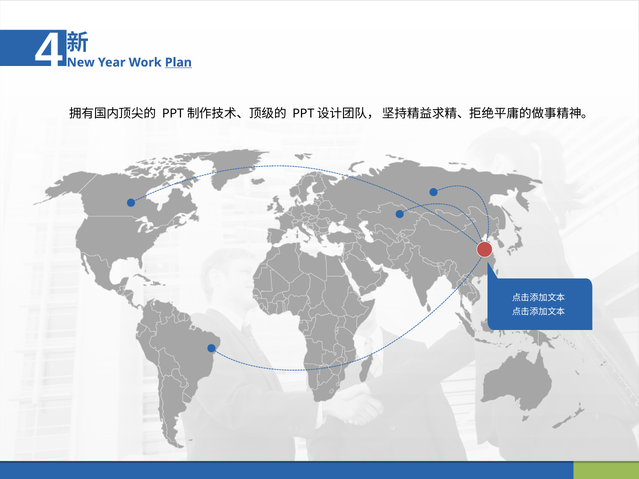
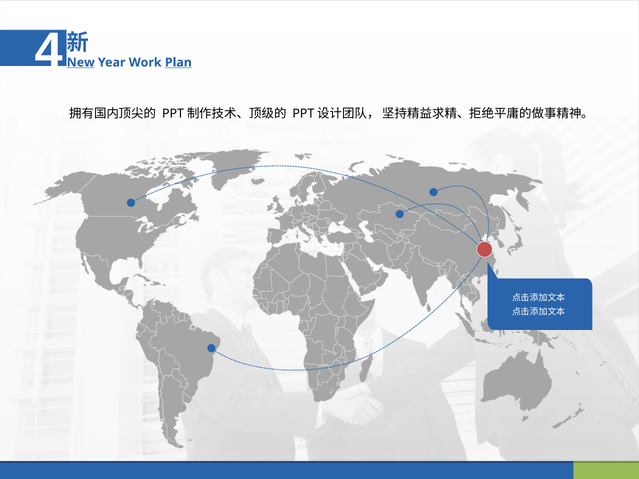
New underline: none -> present (81, 62)
